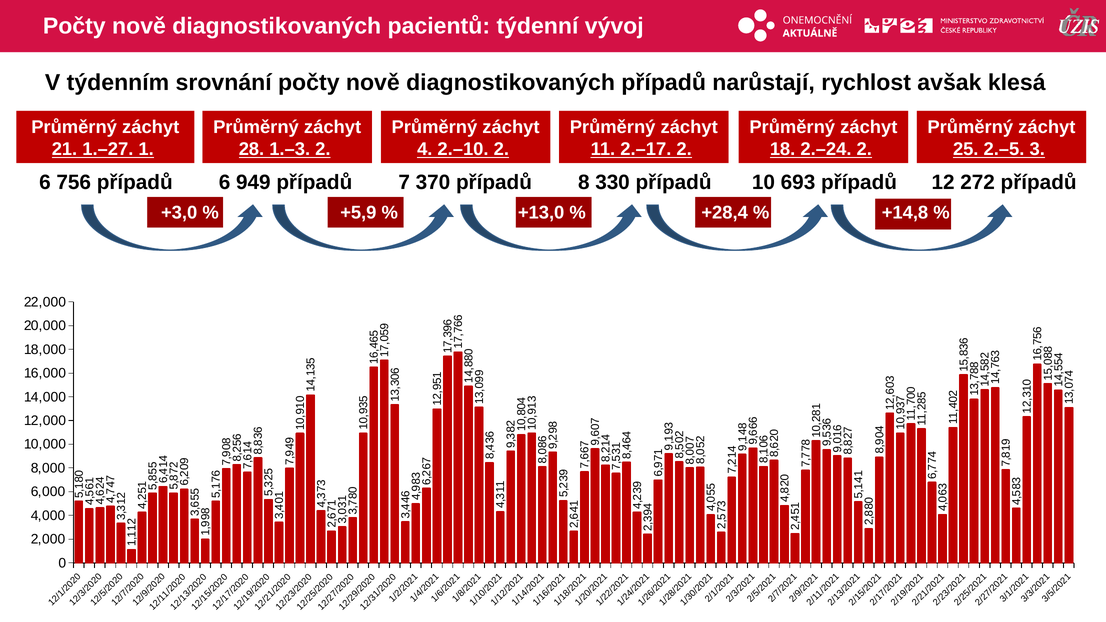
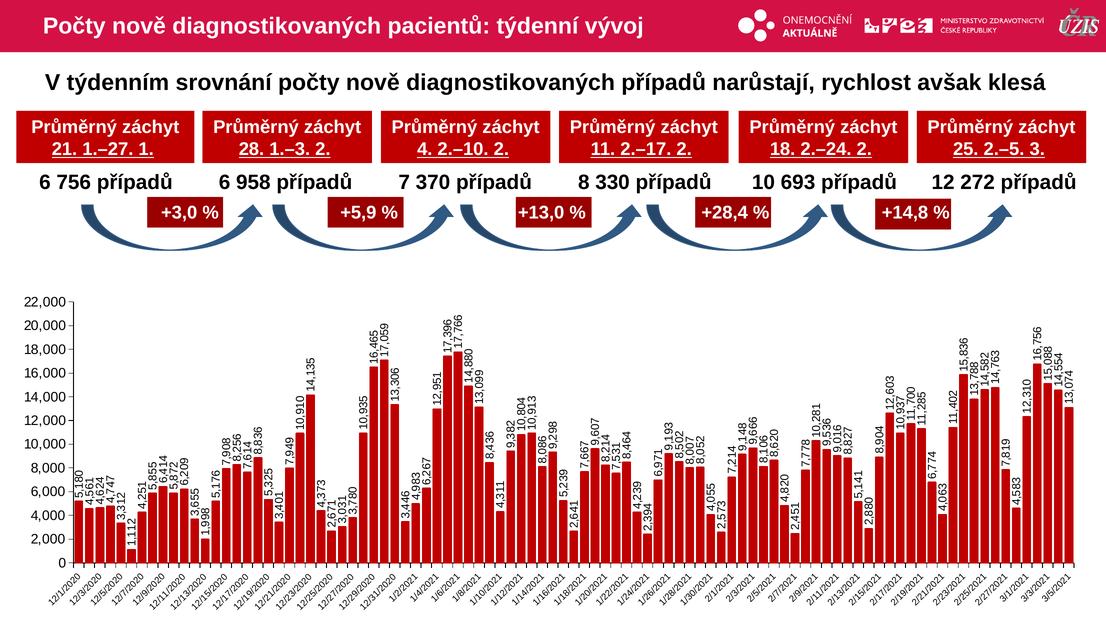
949: 949 -> 958 (253, 183)
